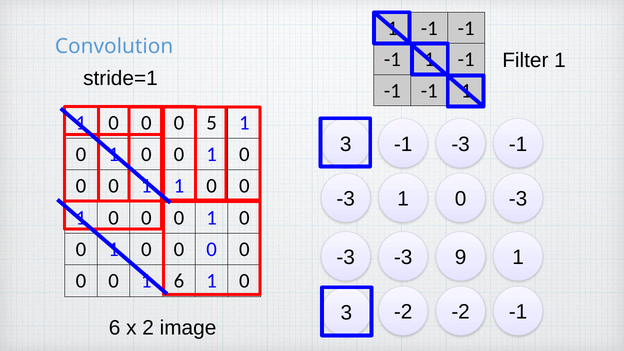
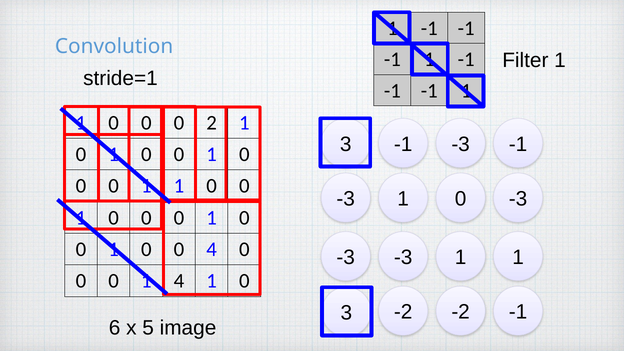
5: 5 -> 2 (212, 123)
0: 0 -> 4 (212, 249)
-3 -3 9: 9 -> 1 (461, 258)
6: 6 -> 4 (179, 281)
2: 2 -> 5 (148, 328)
